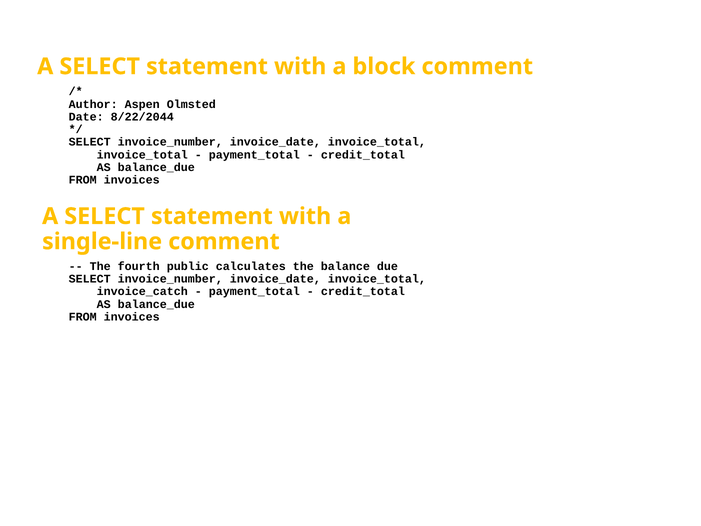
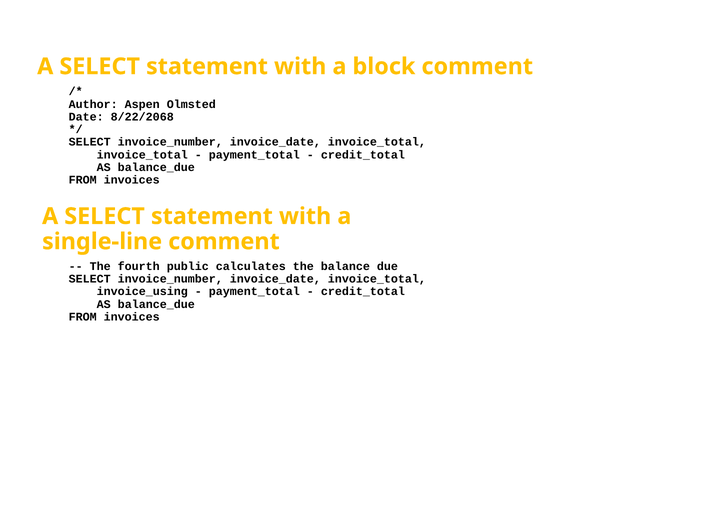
8/22/2044: 8/22/2044 -> 8/22/2068 (142, 117)
invoice_catch: invoice_catch -> invoice_using (142, 291)
